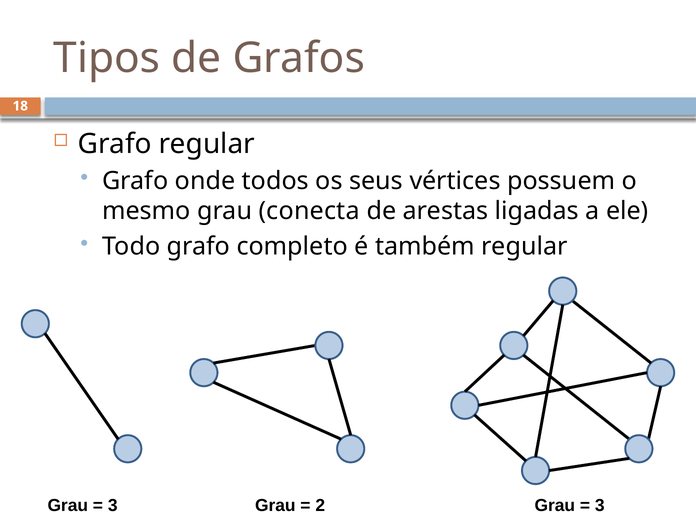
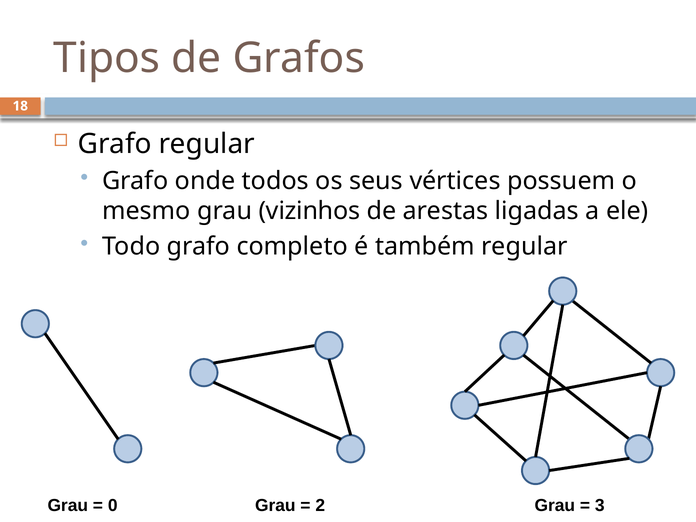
conecta: conecta -> vizinhos (309, 211)
3: 3 -> 0 (113, 506)
